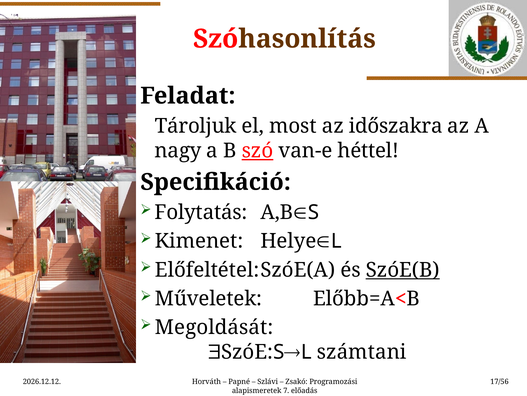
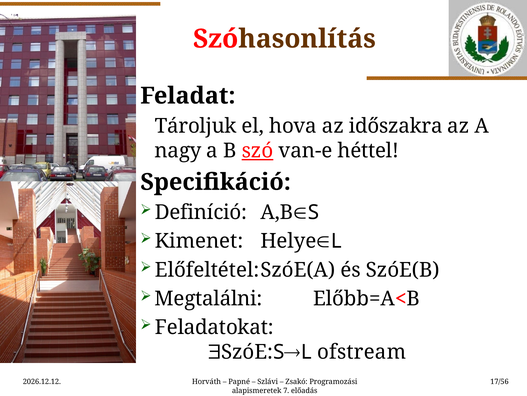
most: most -> hova (293, 126)
Folytatás: Folytatás -> Definíció (201, 212)
SzóE(B underline: present -> none (403, 269)
Műveletek: Műveletek -> Megtalálni (209, 298)
Megoldását: Megoldását -> Feladatokat (214, 327)
számtani: számtani -> ofstream (362, 351)
